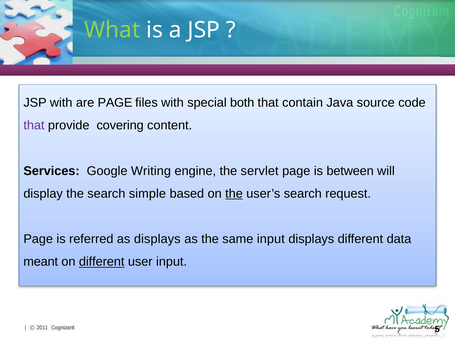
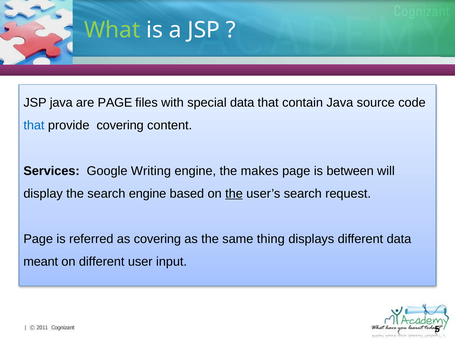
JSP with: with -> java (61, 103)
special both: both -> data (242, 103)
that colour: purple -> blue (34, 126)
servlet: servlet -> makes (260, 171)
search simple: simple -> engine (148, 194)
as displays: displays -> covering (157, 239)
same input: input -> thing (271, 239)
different underline: present -> none (102, 262)
